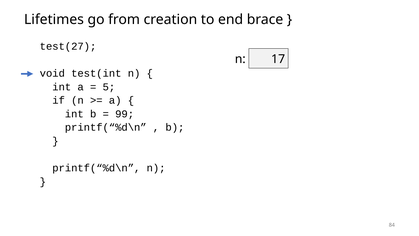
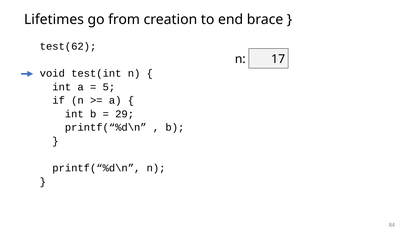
test(27: test(27 -> test(62 (68, 46)
99: 99 -> 29 (125, 114)
